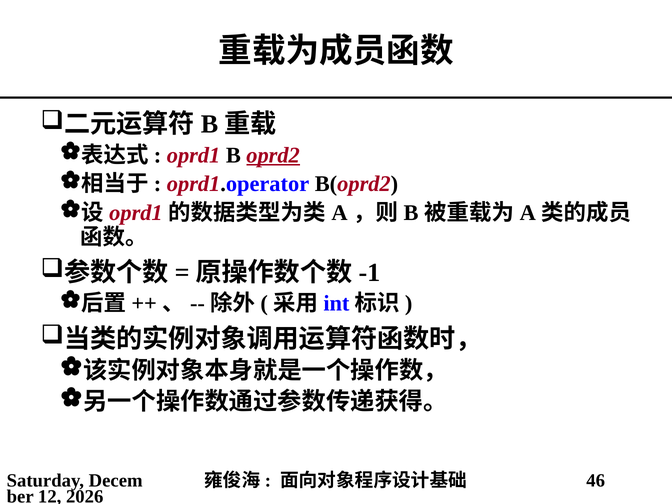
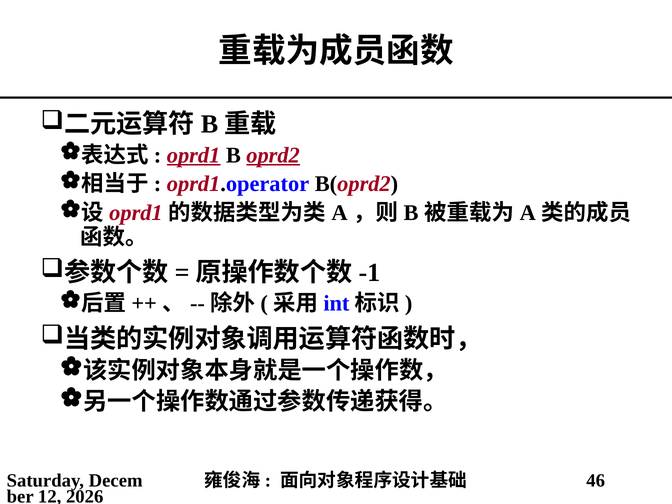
oprd1 underline: none -> present (194, 155)
